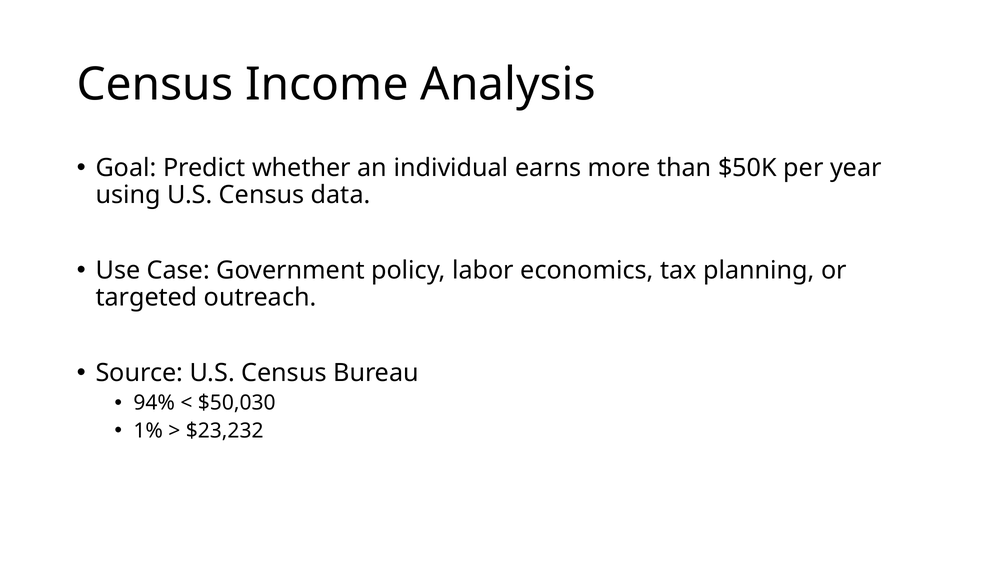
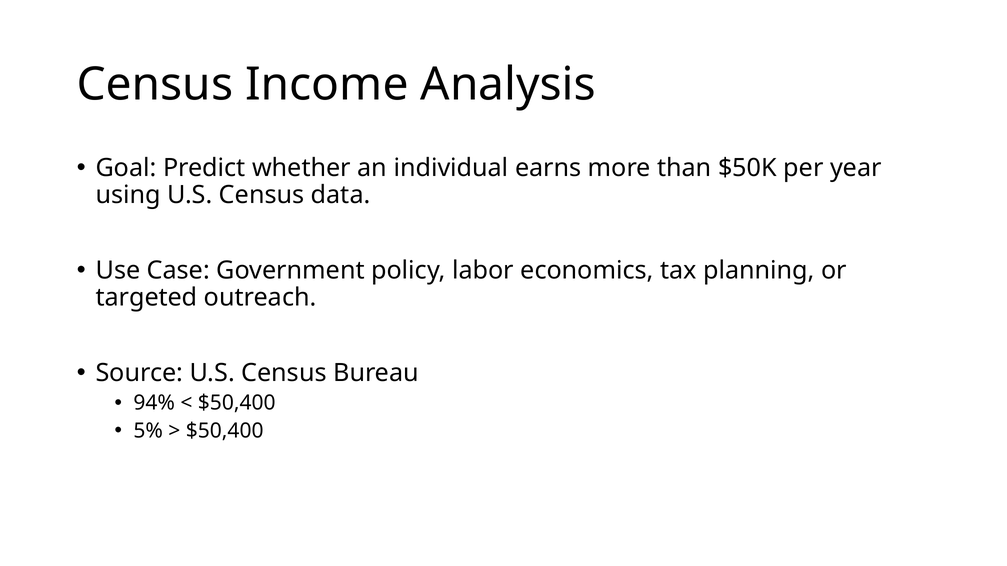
$50,030: $50,030 -> $50,400 (237, 403)
1%: 1% -> 5% (148, 431)
$23,232: $23,232 -> $50,400 (225, 431)
